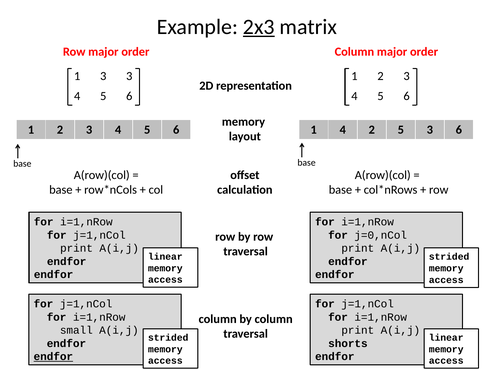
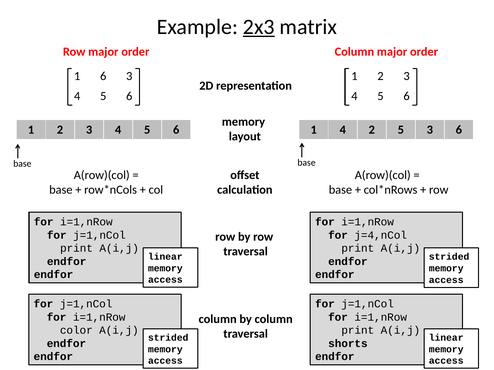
1 3: 3 -> 6 (103, 76)
j=0,nCol: j=0,nCol -> j=4,nCol (381, 236)
small: small -> color (76, 331)
endfor underline: present -> none (53, 357)
